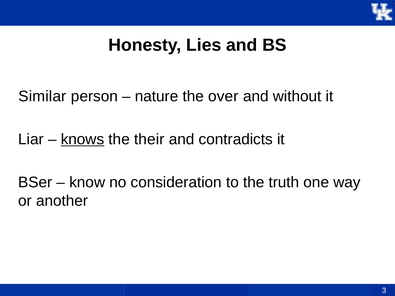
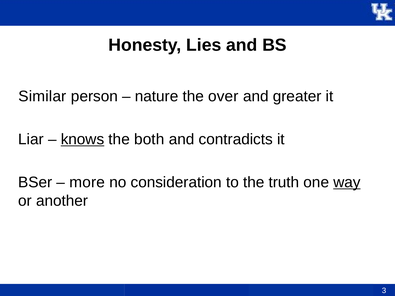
without: without -> greater (297, 96)
their: their -> both (149, 139)
know: know -> more (87, 182)
way underline: none -> present (347, 182)
